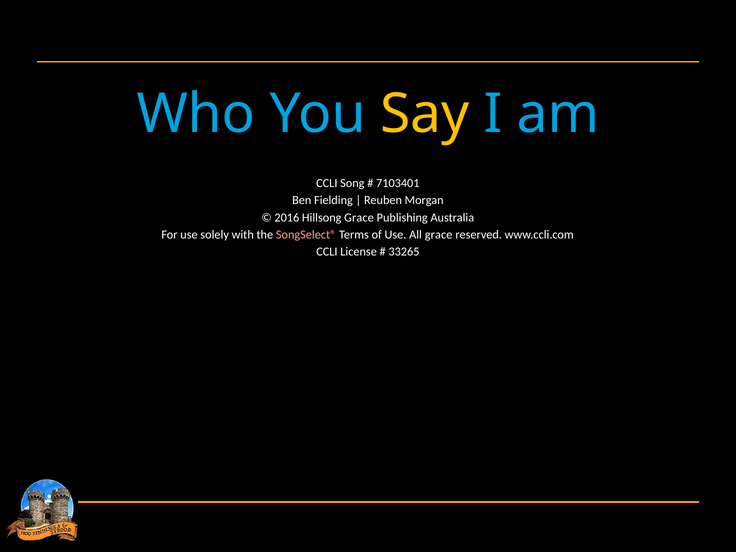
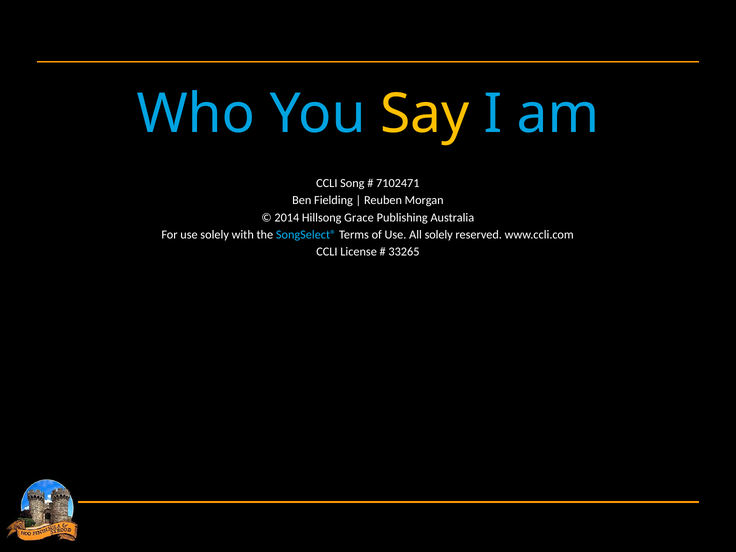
7103401: 7103401 -> 7102471 (398, 183)
2016: 2016 -> 2014 (287, 218)
SongSelect® colour: pink -> light blue (306, 235)
All grace: grace -> solely (439, 235)
